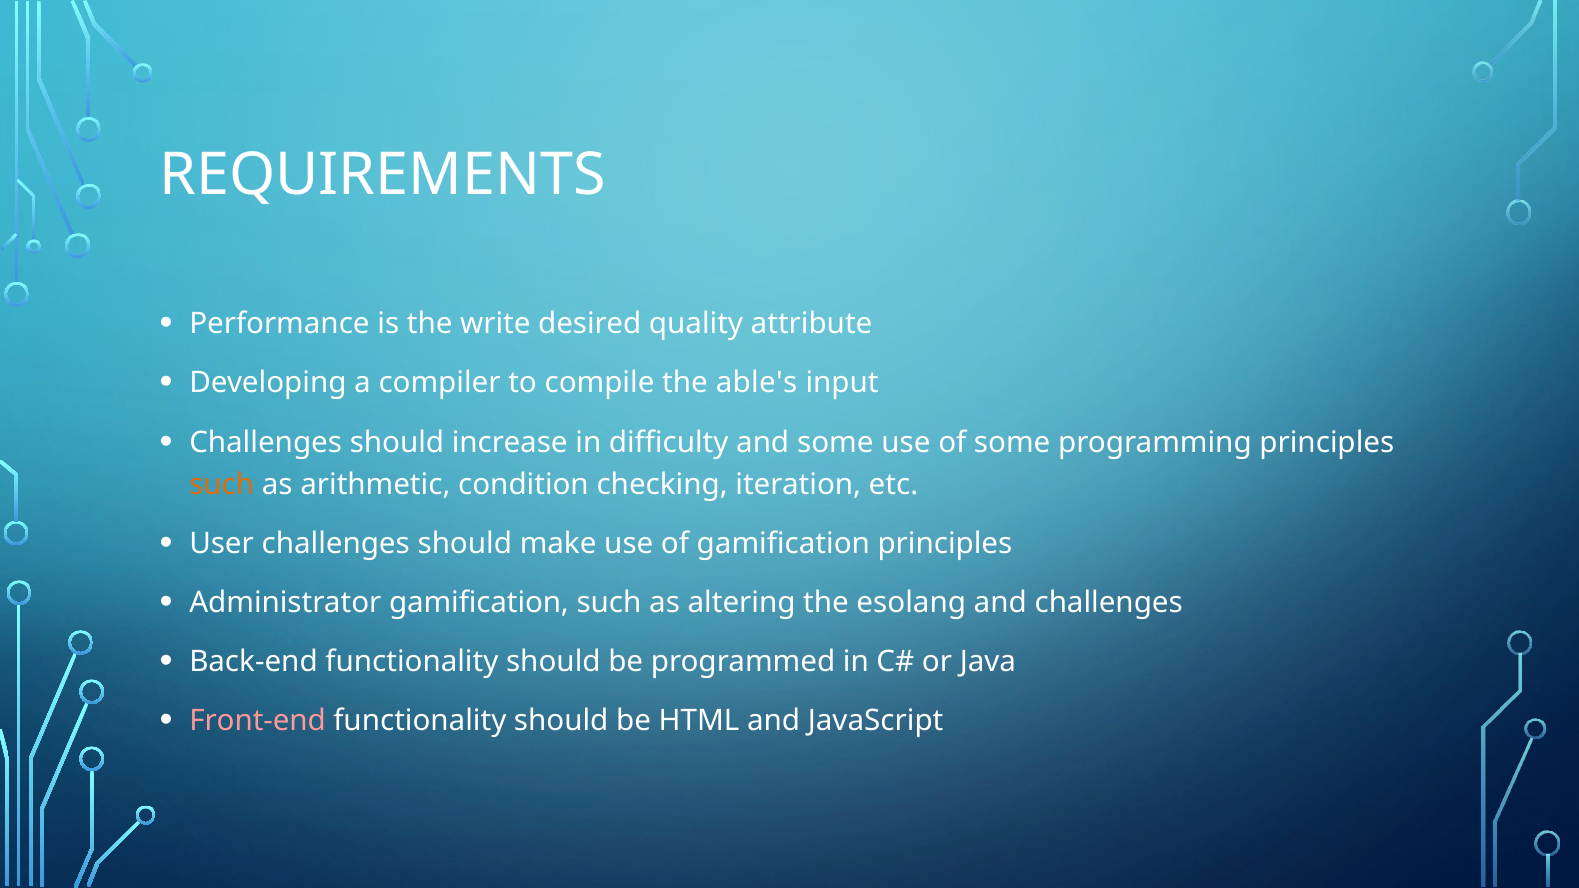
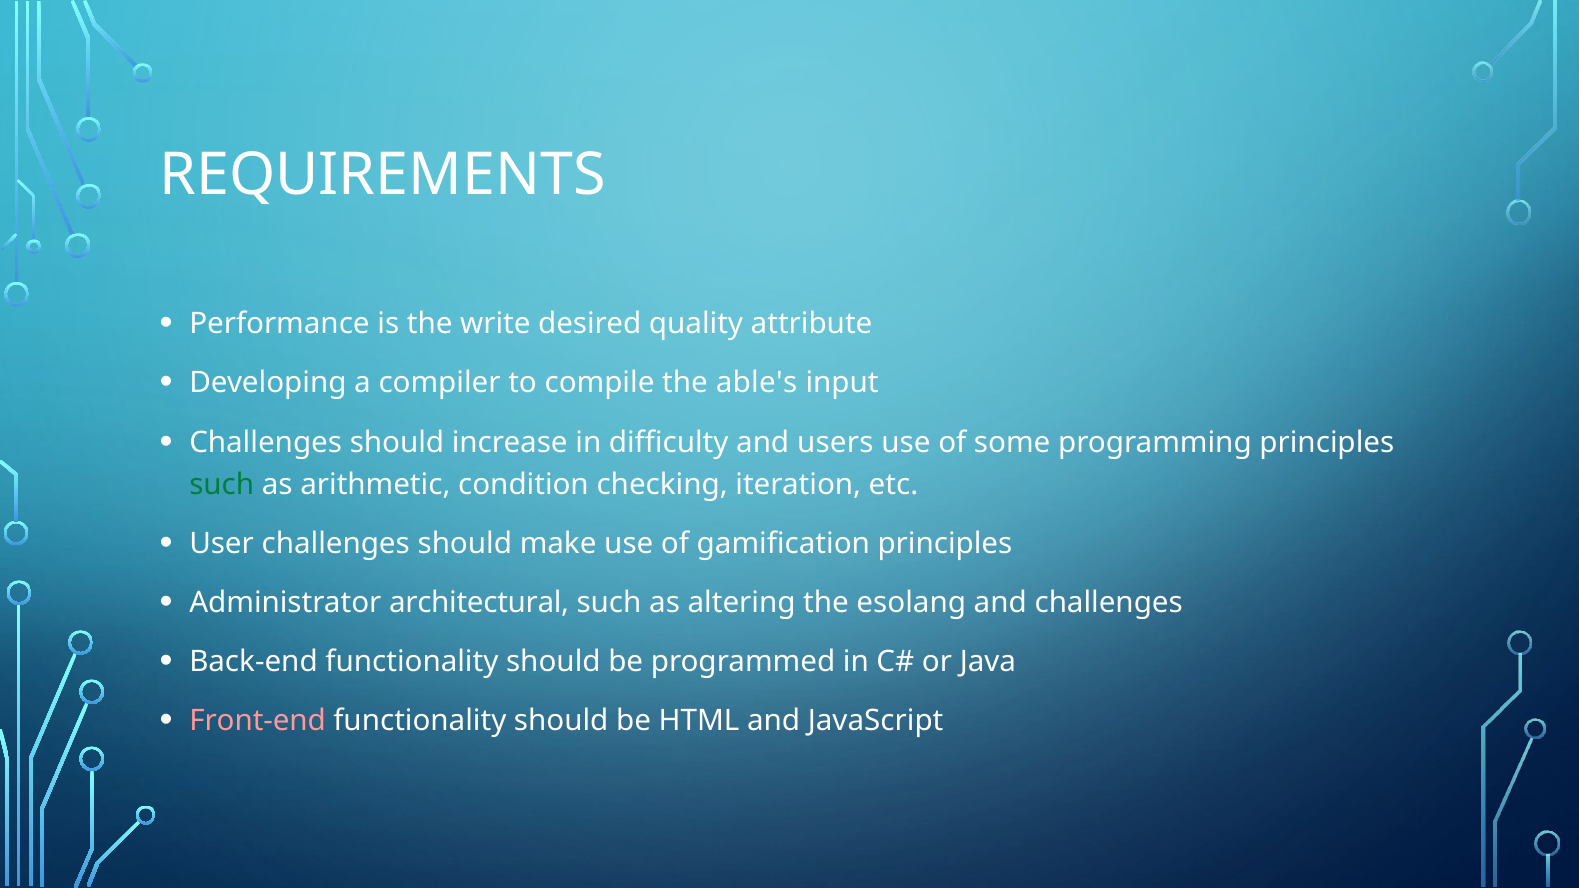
and some: some -> users (835, 442)
such colour: orange -> green (222, 485)
Administrator gamification: gamification -> architectural (479, 603)
